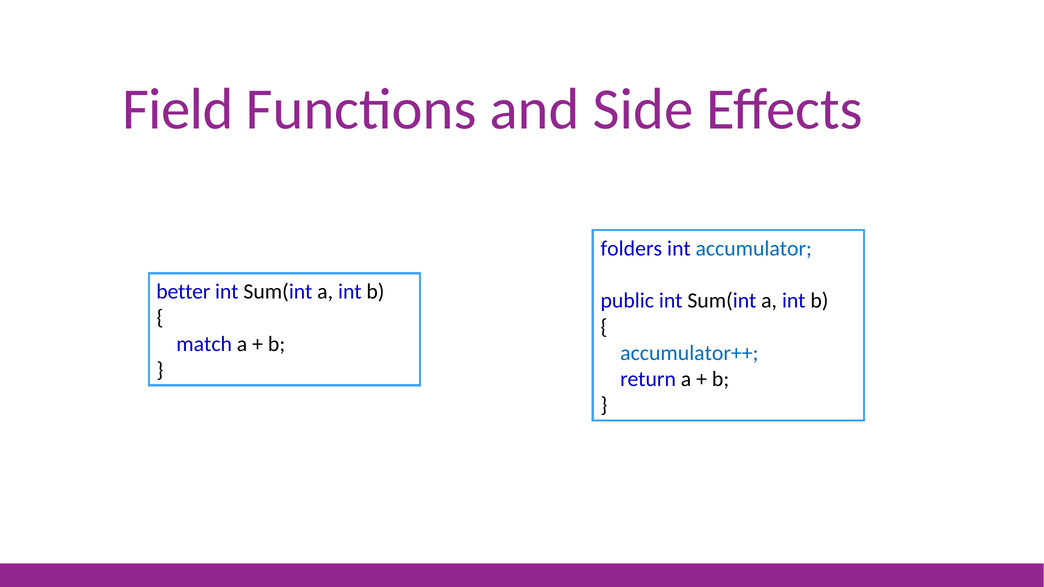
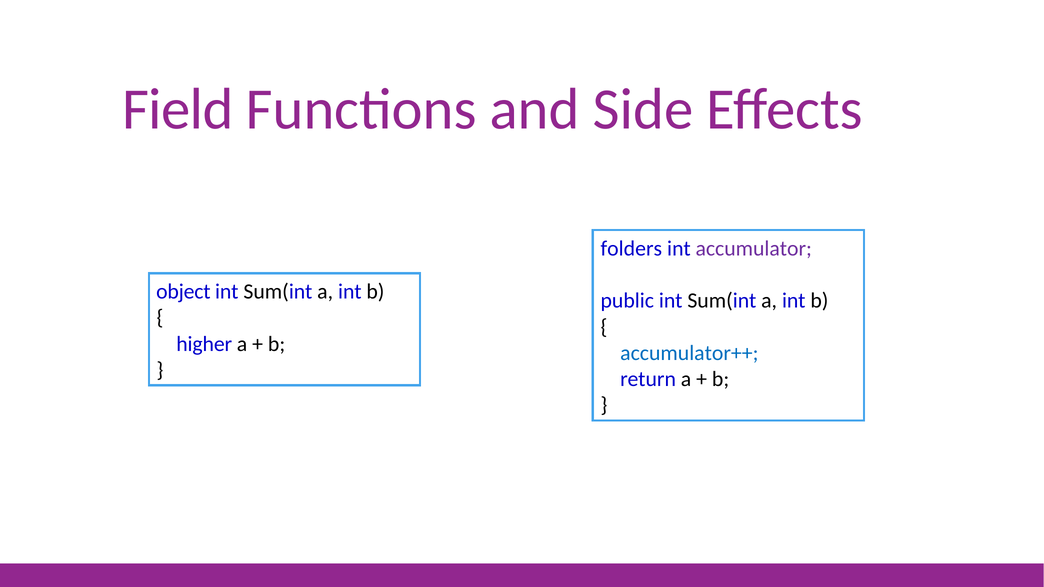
accumulator colour: blue -> purple (754, 249)
better: better -> object (183, 292)
match: match -> higher (204, 344)
